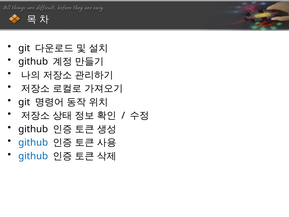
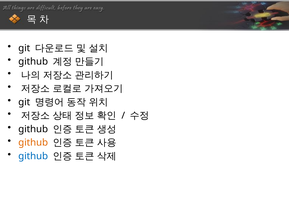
github colour: blue -> orange (33, 142)
